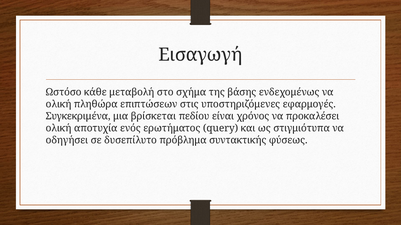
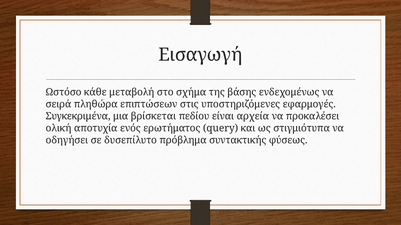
ολική: ολική -> σειρά (58, 104)
χρόνος: χρόνος -> αρχεία (253, 116)
